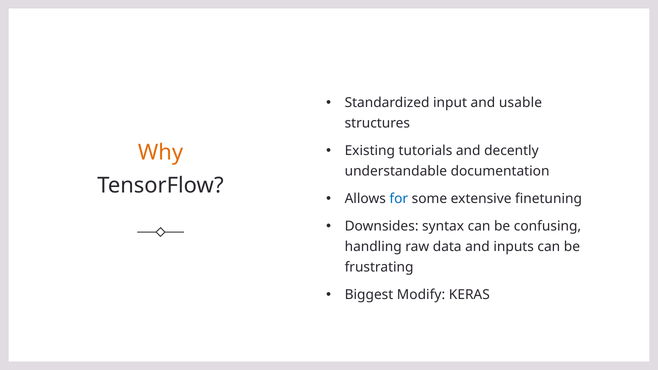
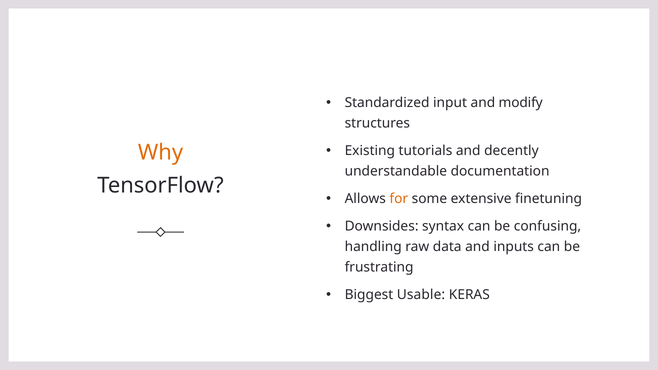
usable: usable -> modify (521, 103)
for colour: blue -> orange (399, 199)
Modify: Modify -> Usable (421, 295)
